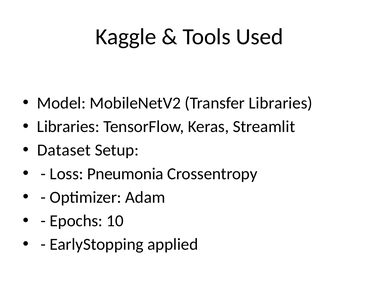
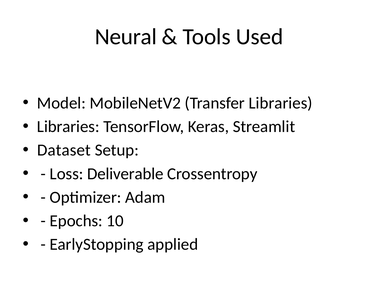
Kaggle: Kaggle -> Neural (126, 37)
Pneumonia: Pneumonia -> Deliverable (125, 174)
